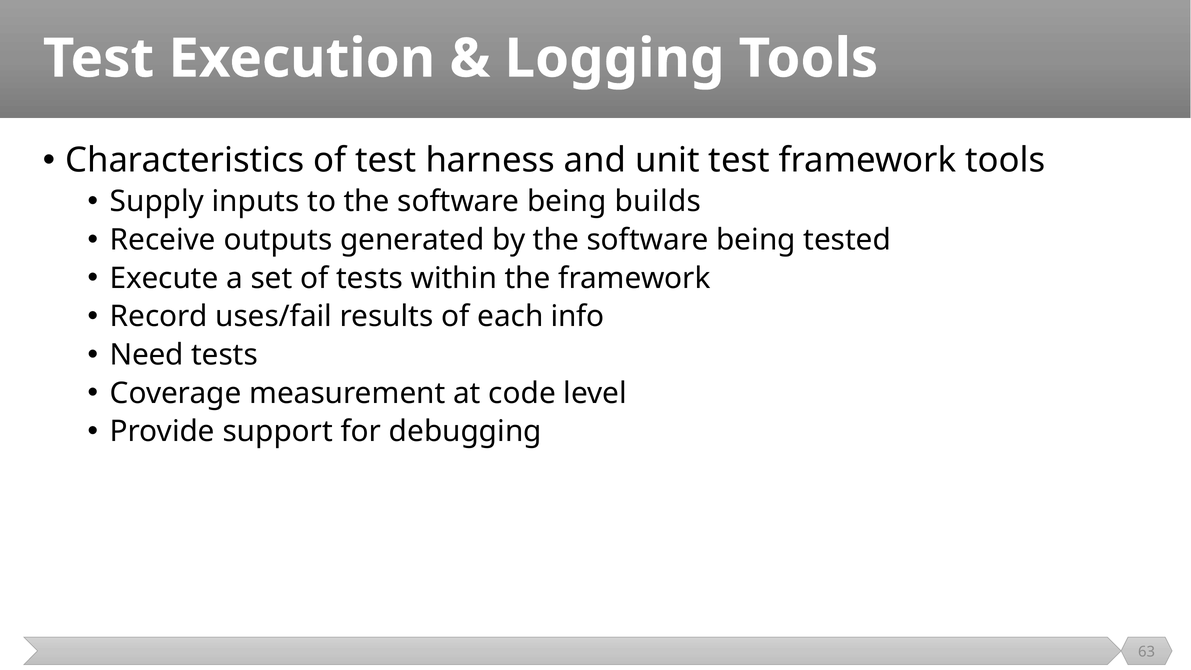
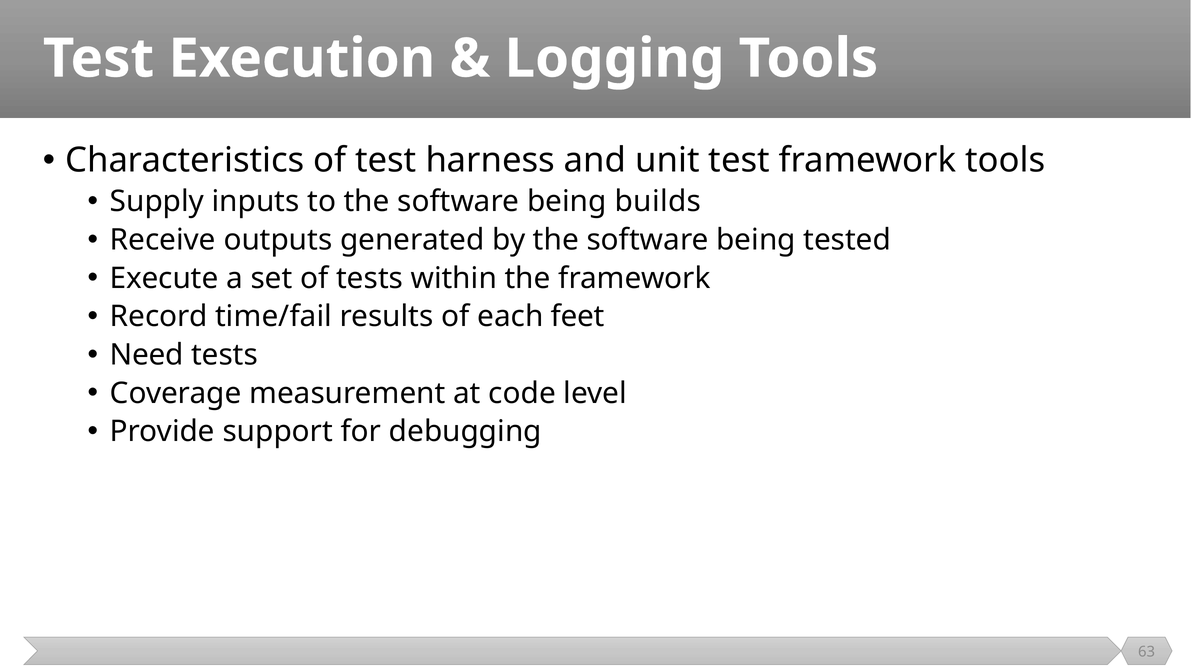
uses/fail: uses/fail -> time/fail (274, 317)
info: info -> feet (578, 317)
